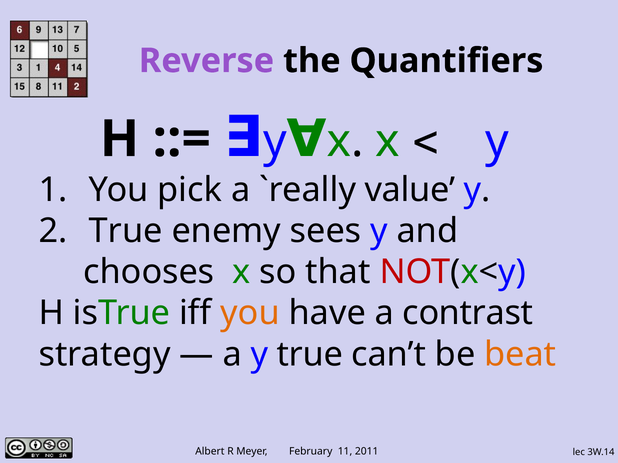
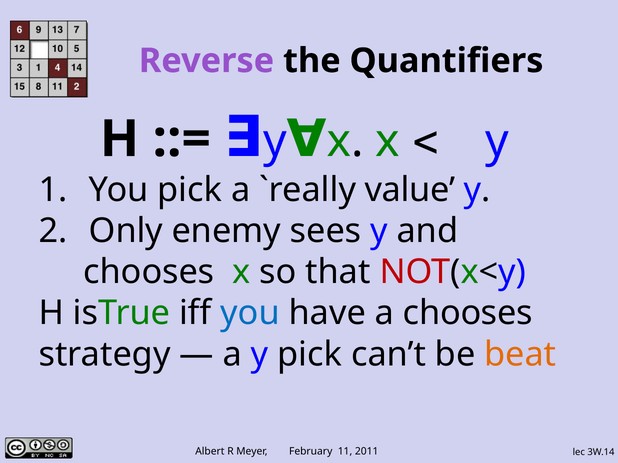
True: True -> Only (126, 231)
you colour: orange -> blue (250, 313)
a contrast: contrast -> chooses (468, 313)
y true: true -> pick (310, 355)
